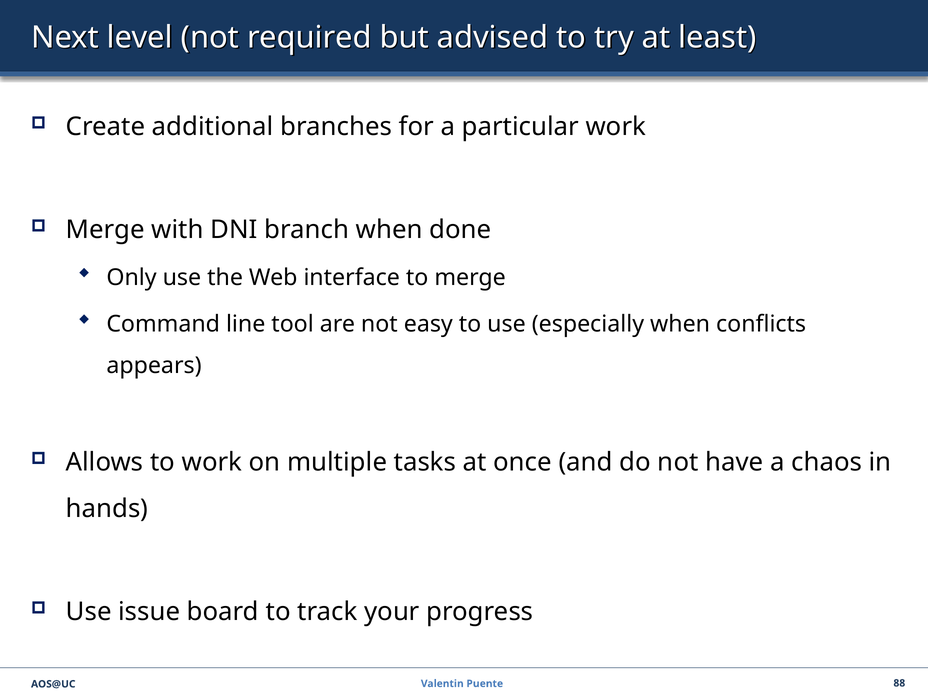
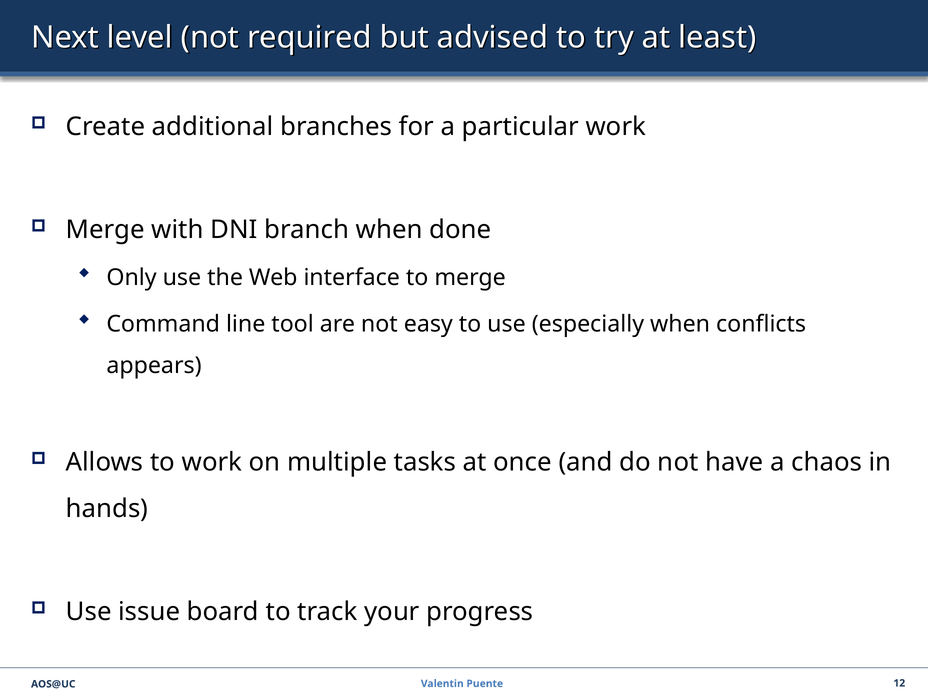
88: 88 -> 12 (899, 683)
